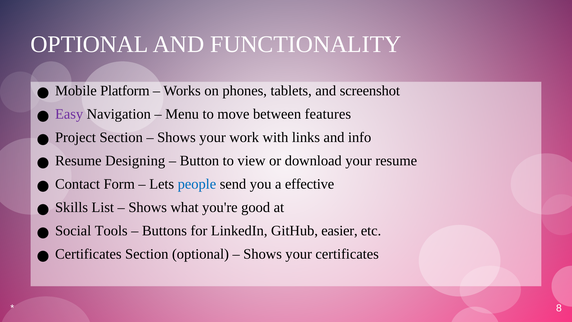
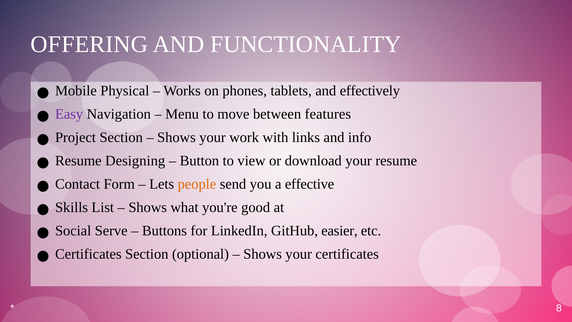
OPTIONAL: OPTIONAL -> OFFERING (89, 44)
Platform: Platform -> Physical (125, 91)
screenshot: screenshot -> effectively (370, 91)
people colour: blue -> orange (197, 184)
Tools: Tools -> Serve (111, 231)
